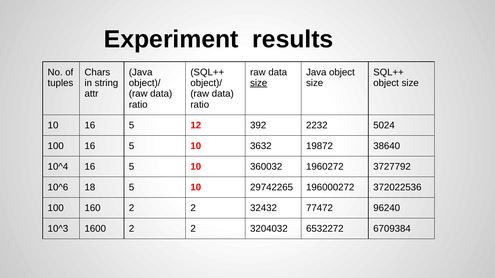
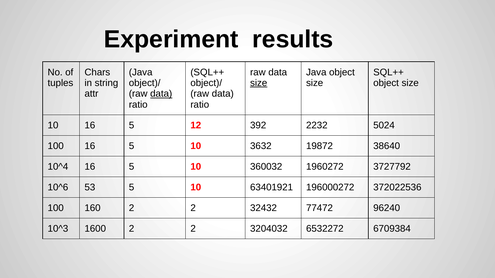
data underline: none -> present (161, 94)
18: 18 -> 53 (90, 188)
29742265: 29742265 -> 63401921 (272, 188)
